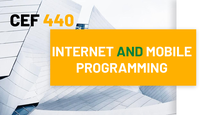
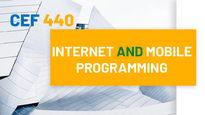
CEF colour: black -> blue (25, 21)
